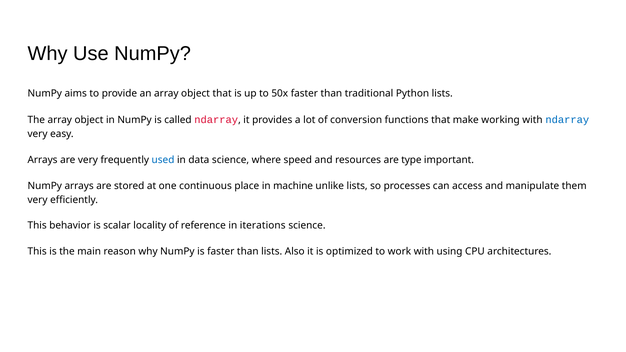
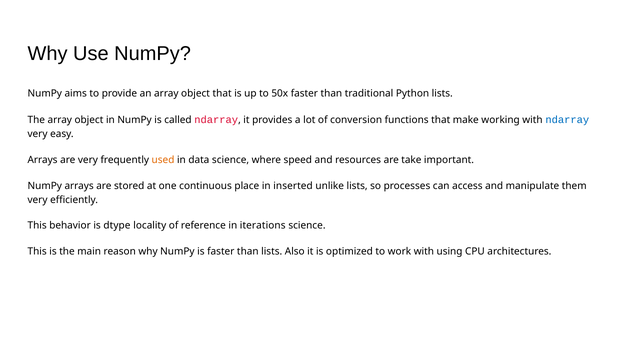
used colour: blue -> orange (163, 160)
type: type -> take (411, 160)
machine: machine -> inserted (293, 186)
scalar: scalar -> dtype (117, 226)
